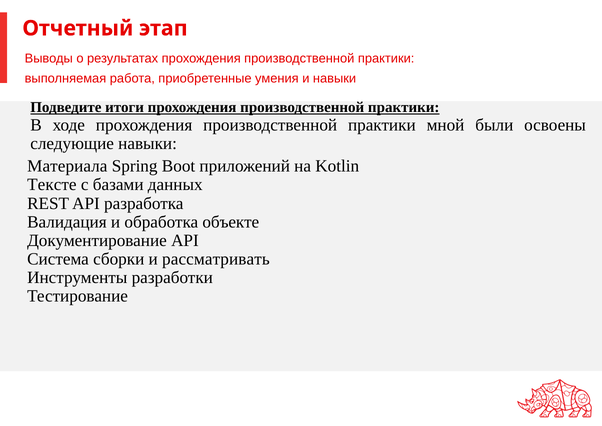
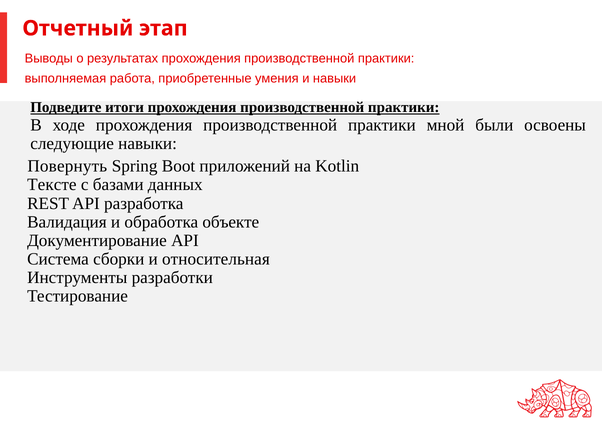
Материала: Материала -> Повернуть (67, 166)
рассматривать: рассматривать -> относительная (216, 259)
